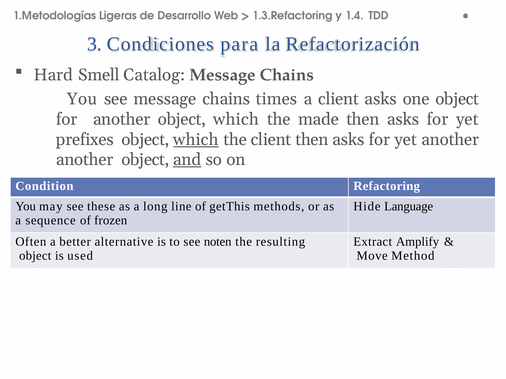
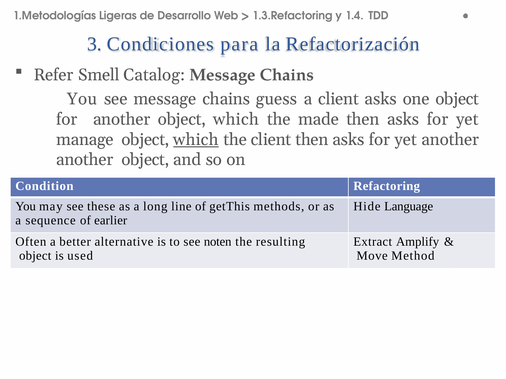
Hard: Hard -> Refer (54, 75)
times: times -> guess (277, 99)
prefixes: prefixes -> manage (85, 140)
and underline: present -> none (187, 160)
frozen: frozen -> earlier (111, 221)
